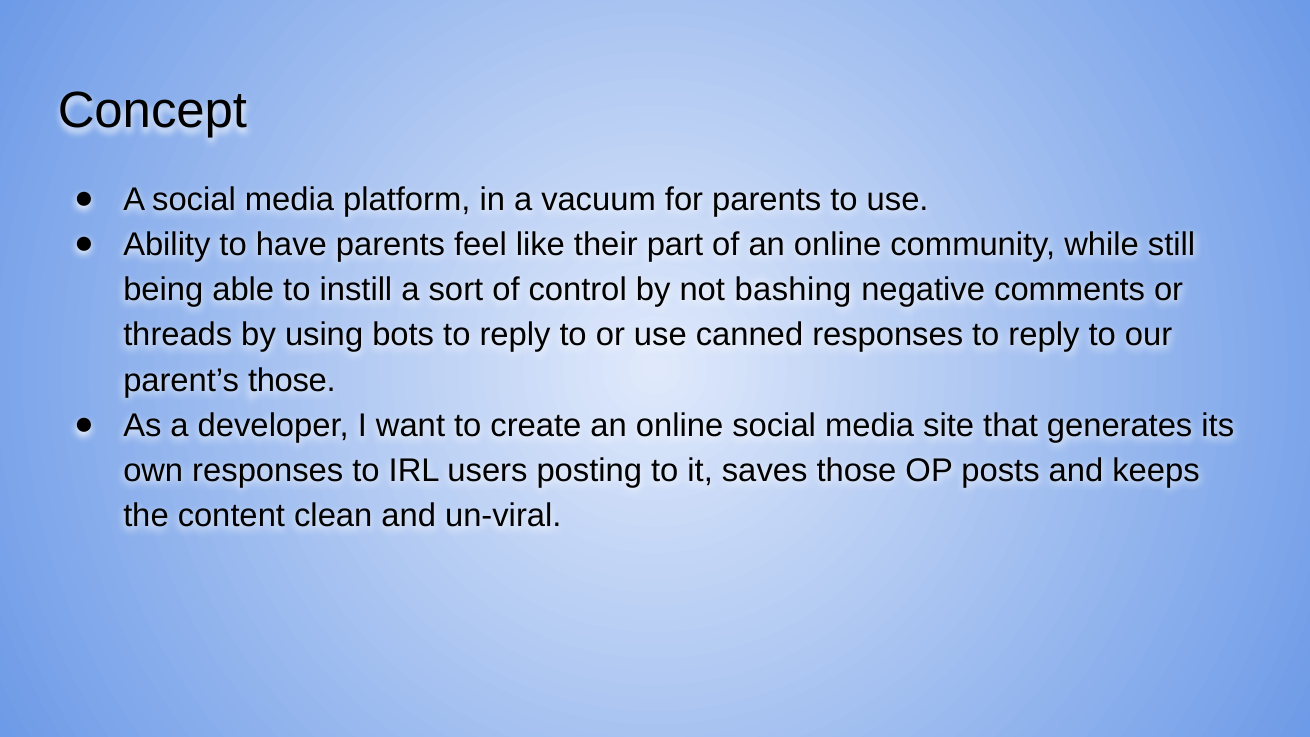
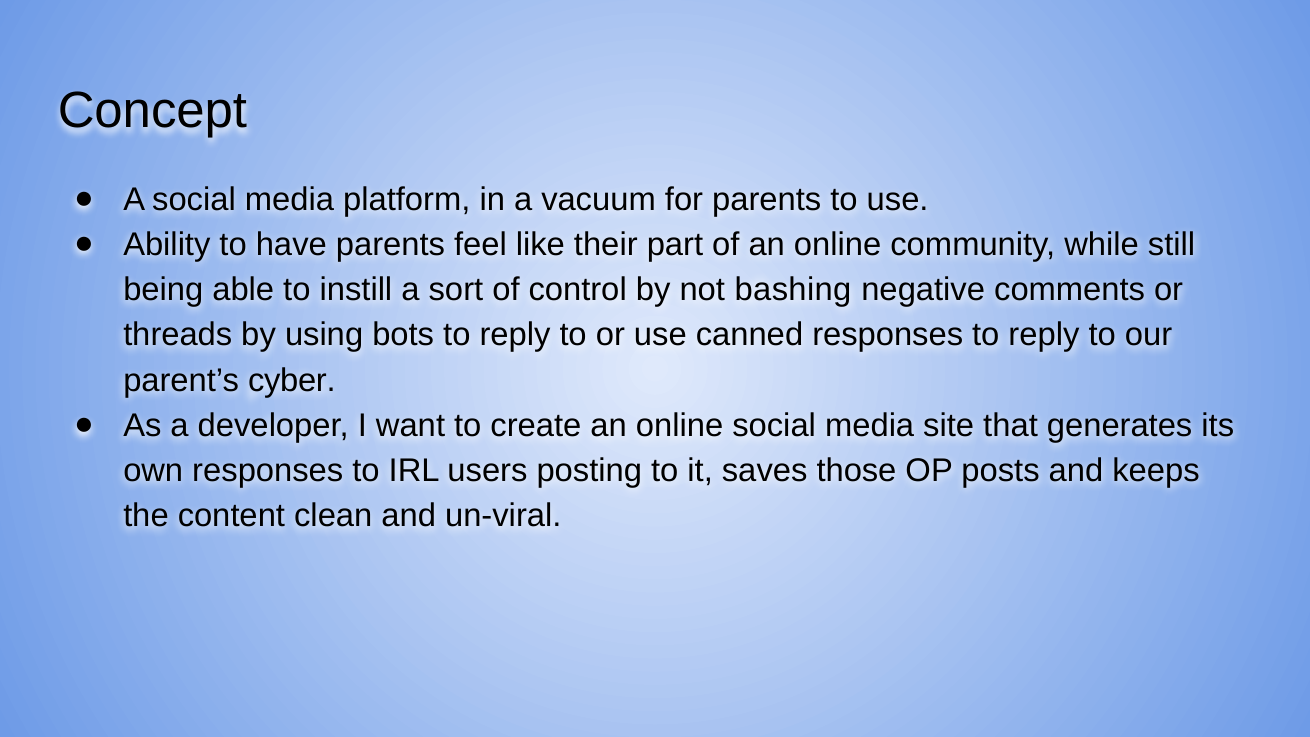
parent’s those: those -> cyber (292, 380)
